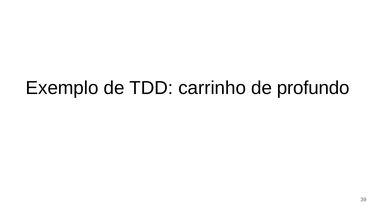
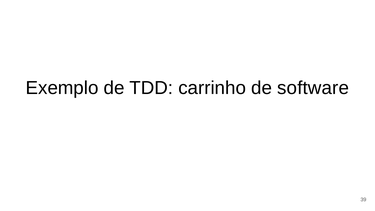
profundo: profundo -> software (313, 88)
